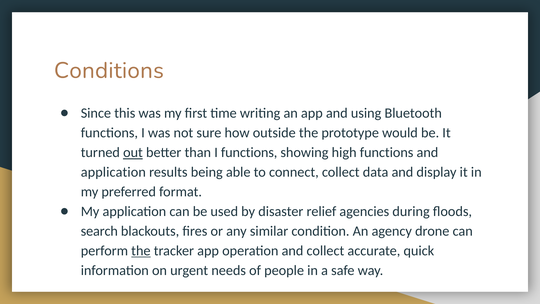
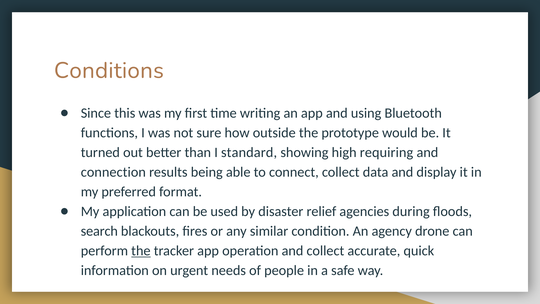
out underline: present -> none (133, 152)
I functions: functions -> standard (249, 152)
high functions: functions -> requiring (387, 152)
application: application -> connection (113, 172)
